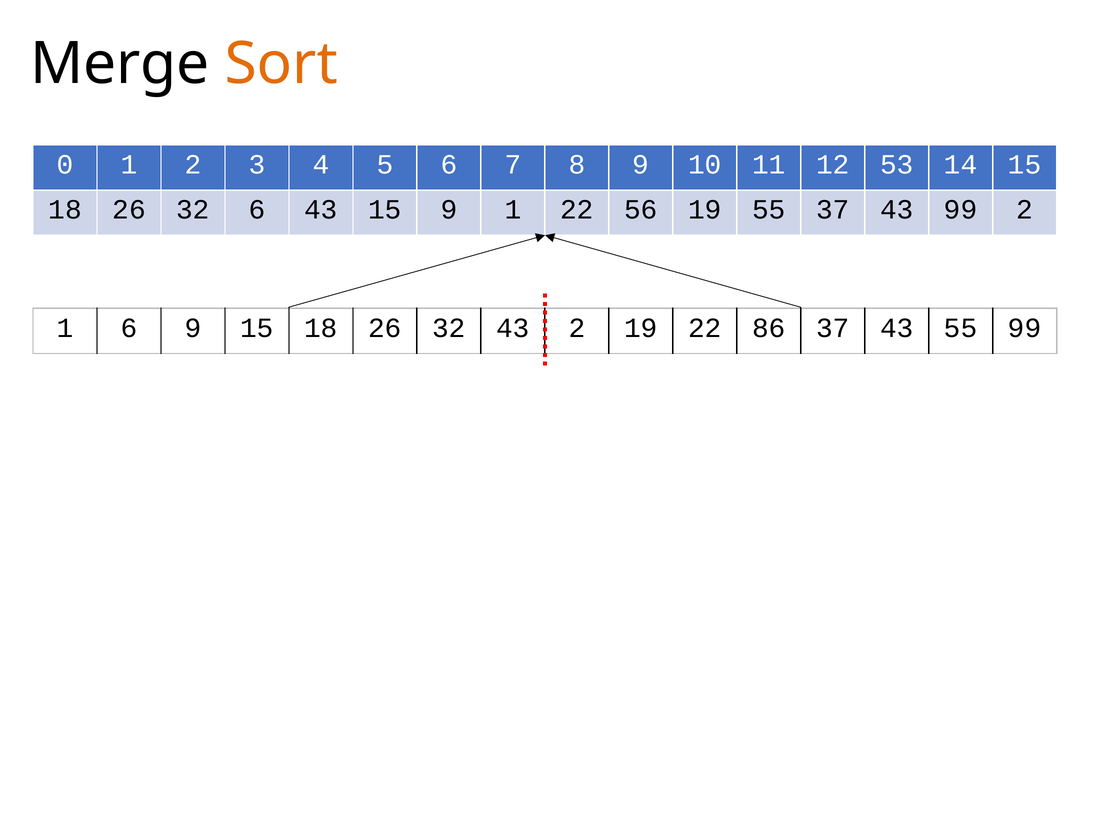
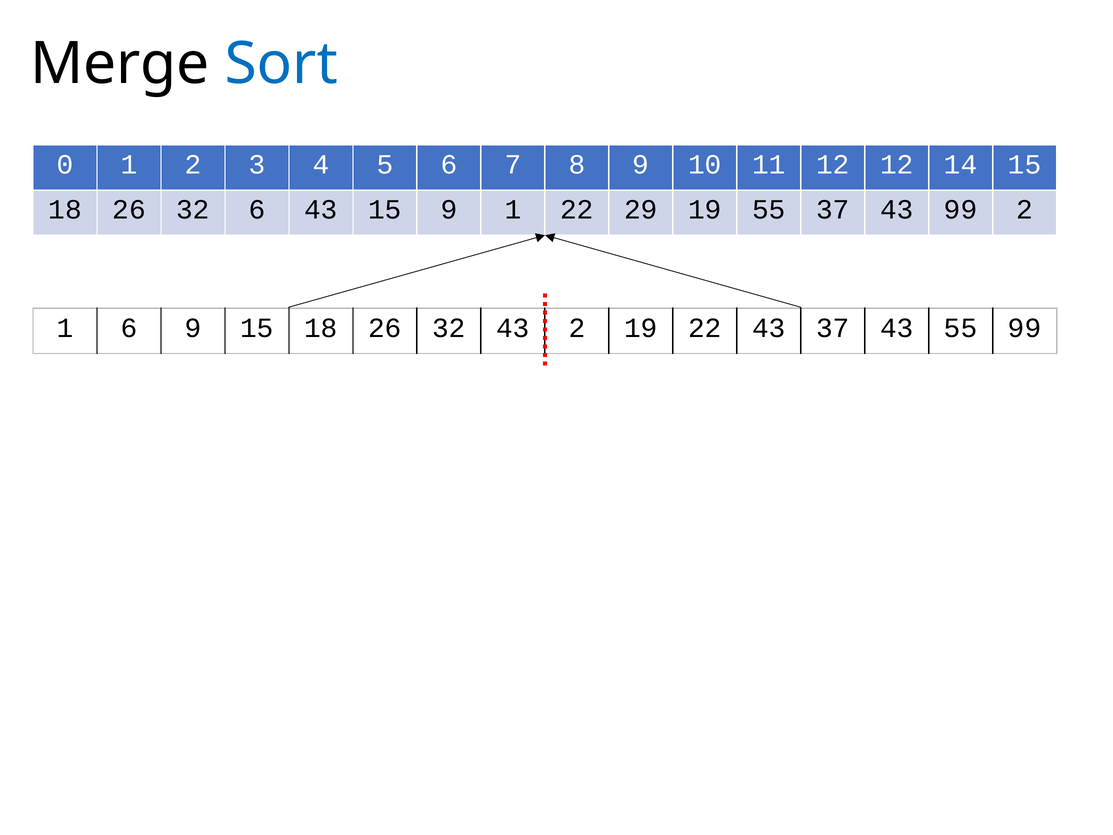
Sort colour: orange -> blue (281, 64)
12 53: 53 -> 12 (897, 165)
56: 56 -> 29 (641, 210)
22 86: 86 -> 43 (769, 328)
